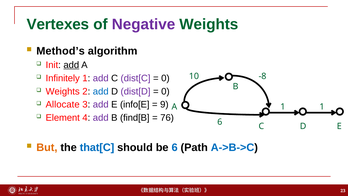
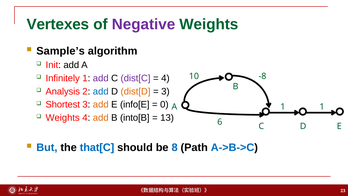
Method’s: Method’s -> Sample’s (61, 51)
add underline: present -> none (71, 65)
0: 0 -> 4 (165, 78)
Weights: Weights -> Analysis (63, 91)
dist[D colour: purple -> orange (136, 91)
0: 0 -> 3 (165, 91)
Allocate: Allocate -> Shortest (63, 104)
add colour: purple -> orange (101, 104)
9: 9 -> 0 (164, 104)
Element: Element -> Weights (63, 118)
add colour: purple -> orange (101, 118)
find[B: find[B -> into[B (135, 118)
76: 76 -> 13 (167, 118)
But colour: orange -> blue (47, 147)
be 6: 6 -> 8 (175, 147)
